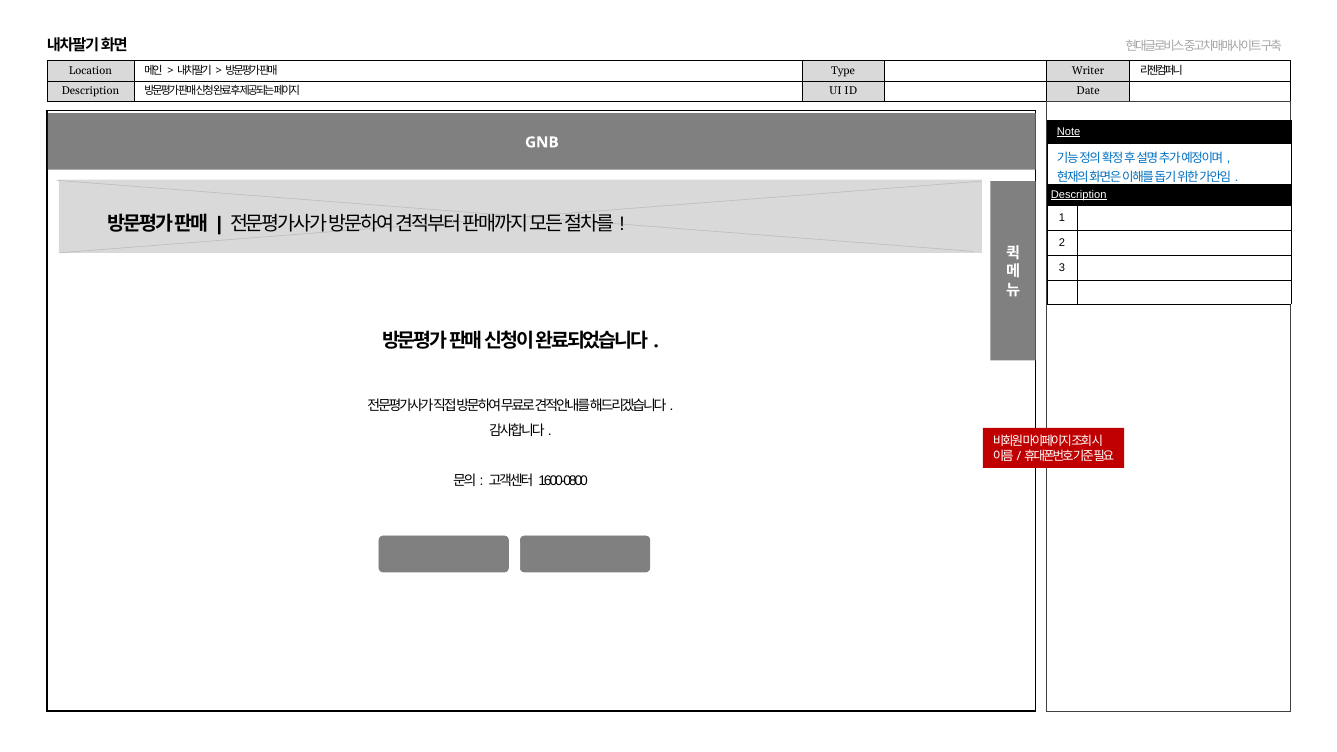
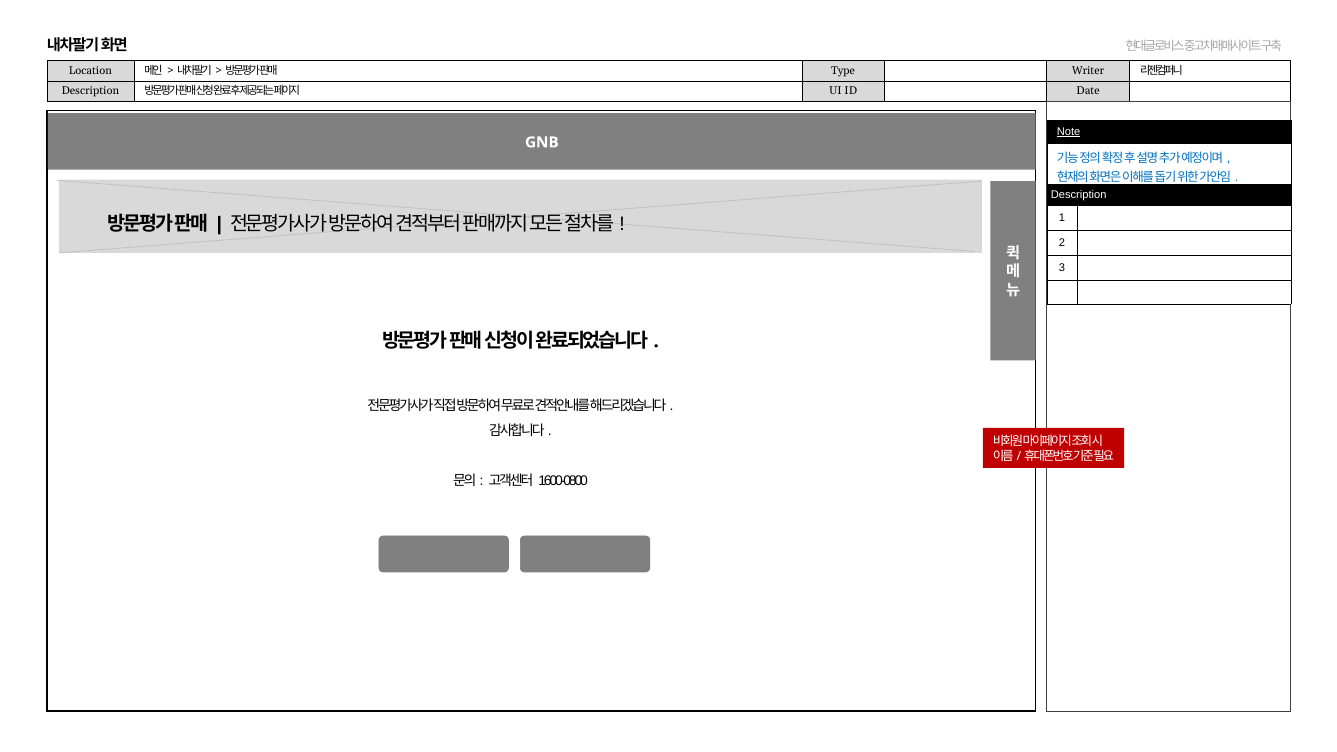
Description underline: present -> none (1079, 195)
